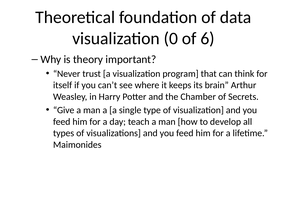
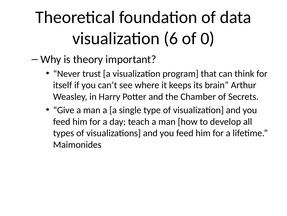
0: 0 -> 6 (171, 38)
6: 6 -> 0 (208, 38)
